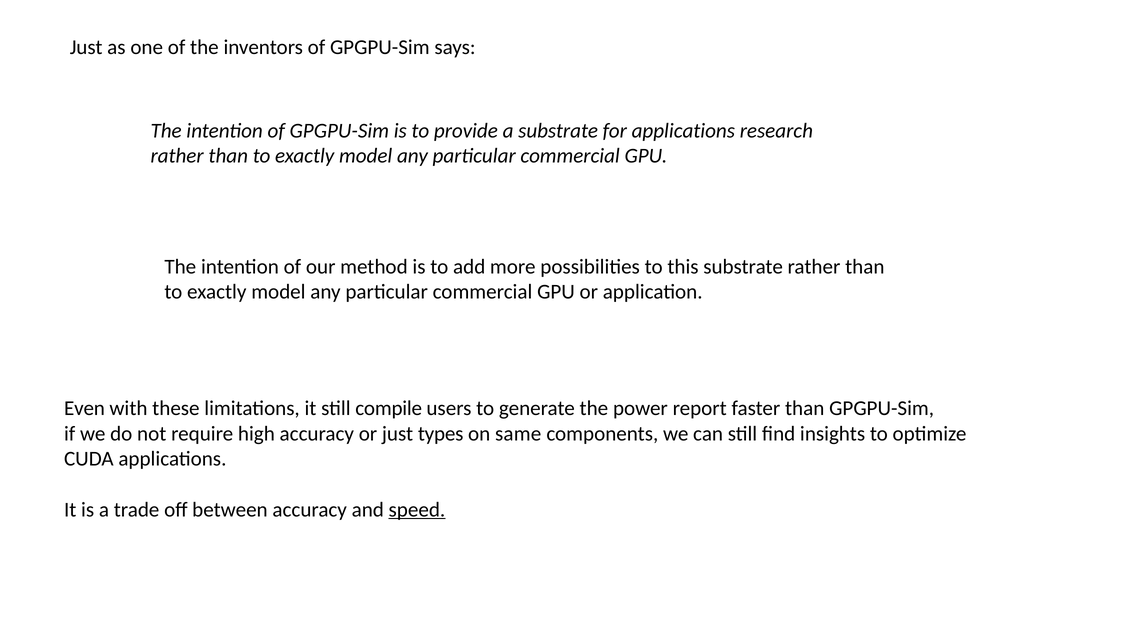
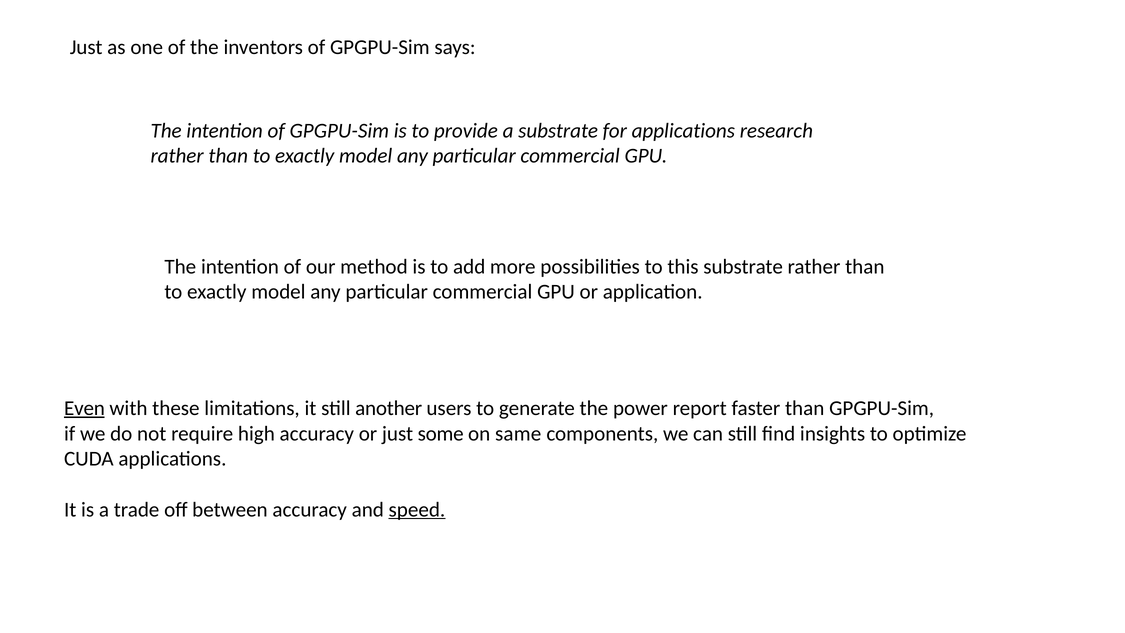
Even underline: none -> present (84, 408)
compile: compile -> another (389, 408)
types: types -> some (441, 433)
